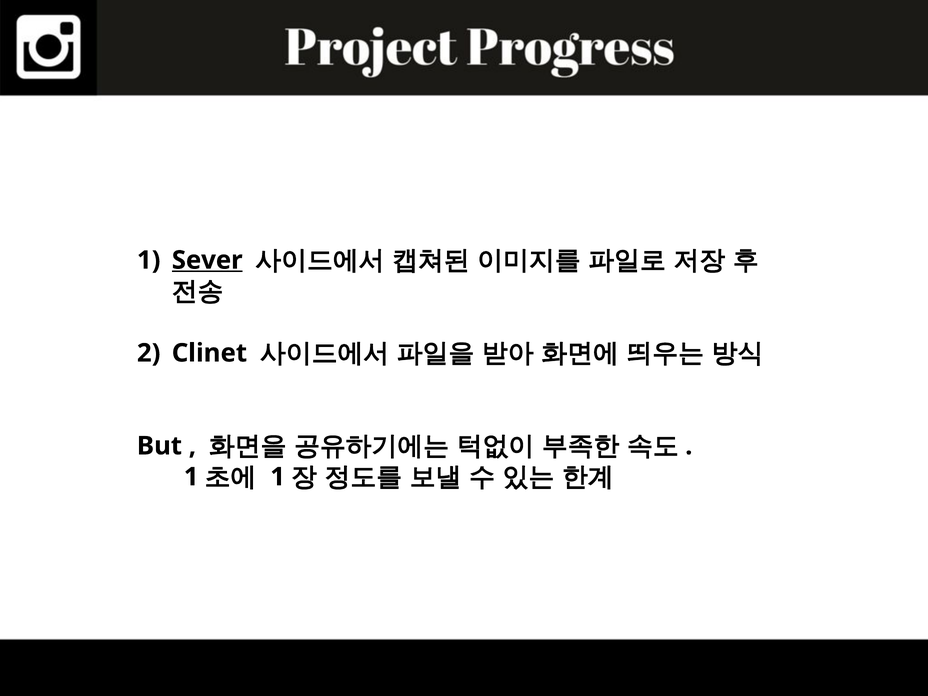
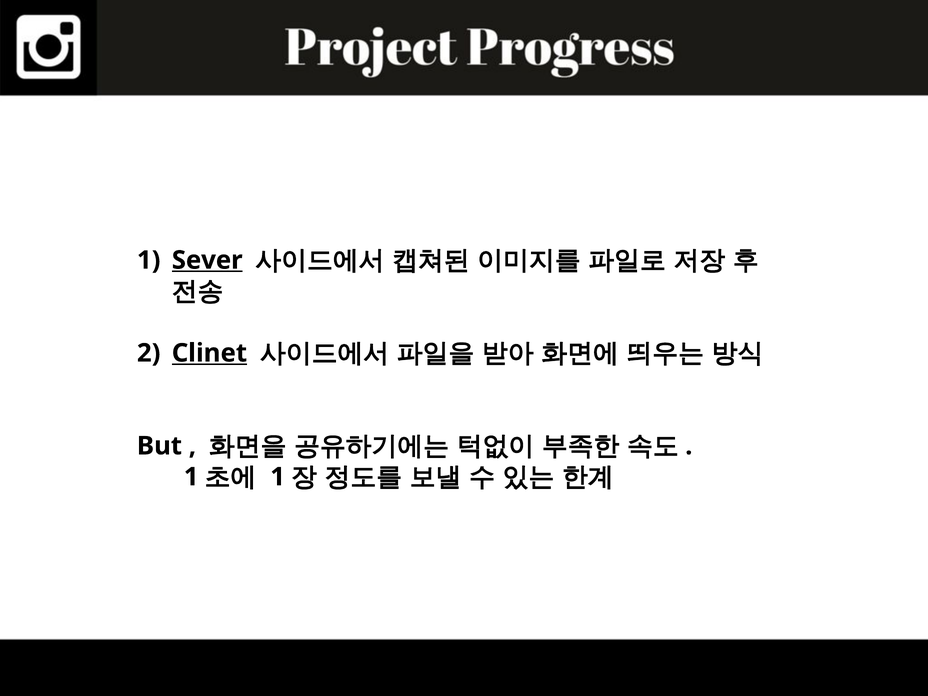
Clinet underline: none -> present (209, 353)
